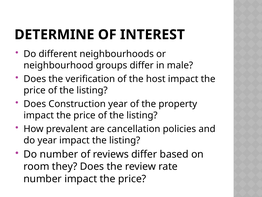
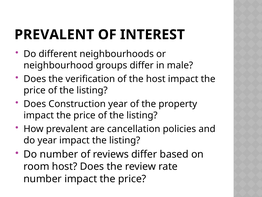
DETERMINE: DETERMINE -> PREVALENT (54, 35)
room they: they -> host (65, 166)
